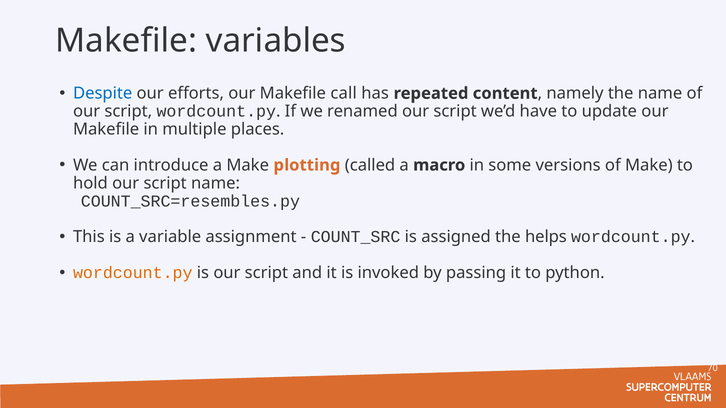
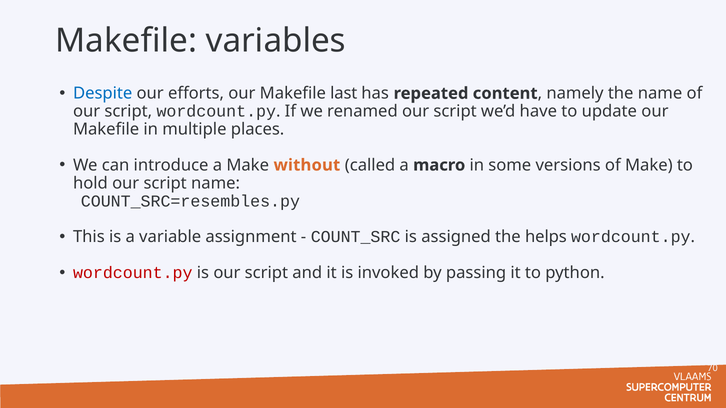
call: call -> last (344, 93)
plotting: plotting -> without (307, 165)
wordcount.py colour: orange -> red (133, 273)
